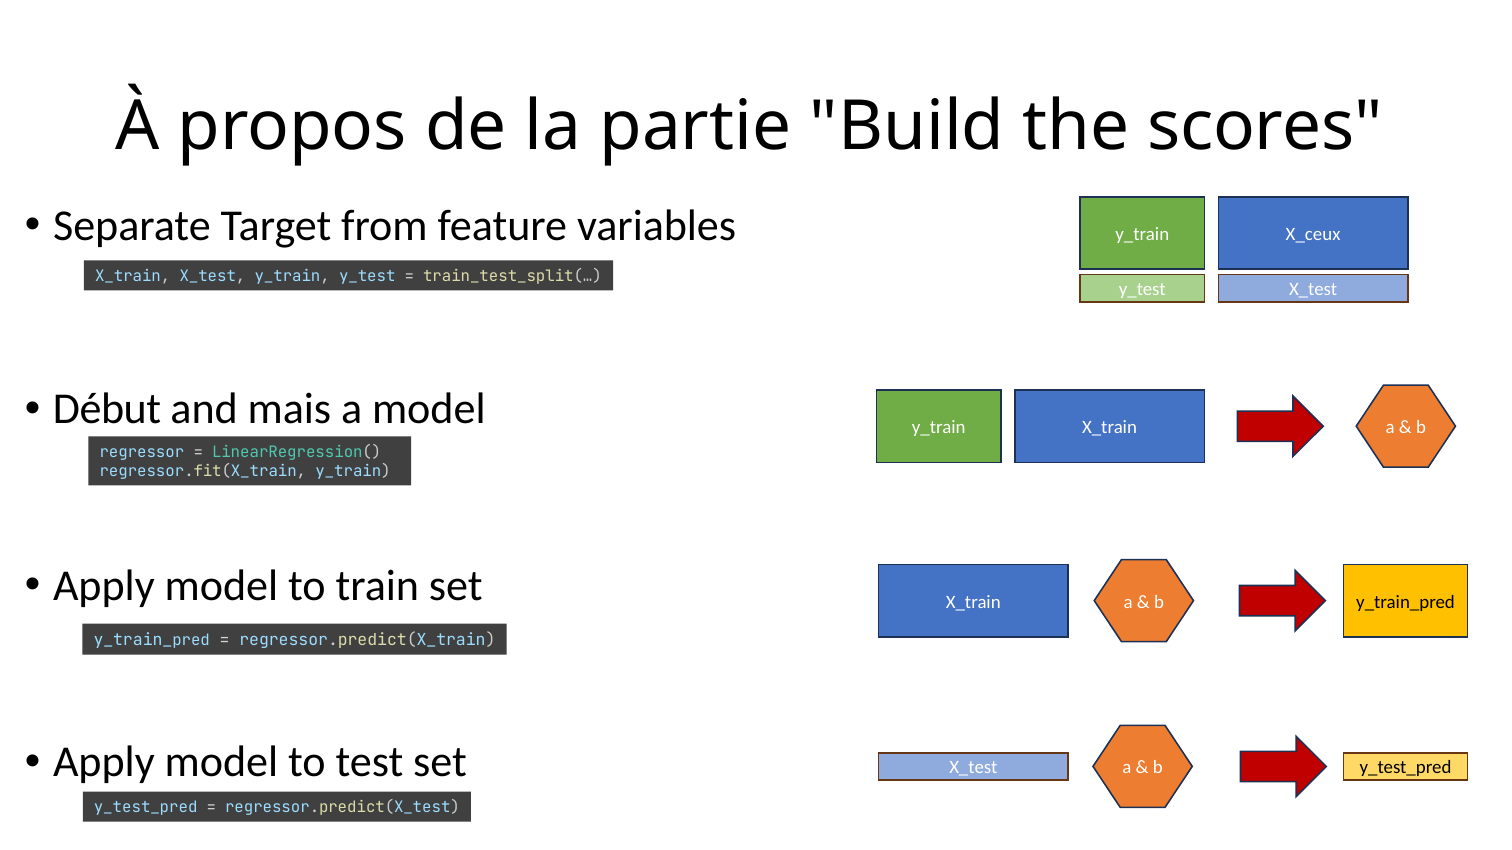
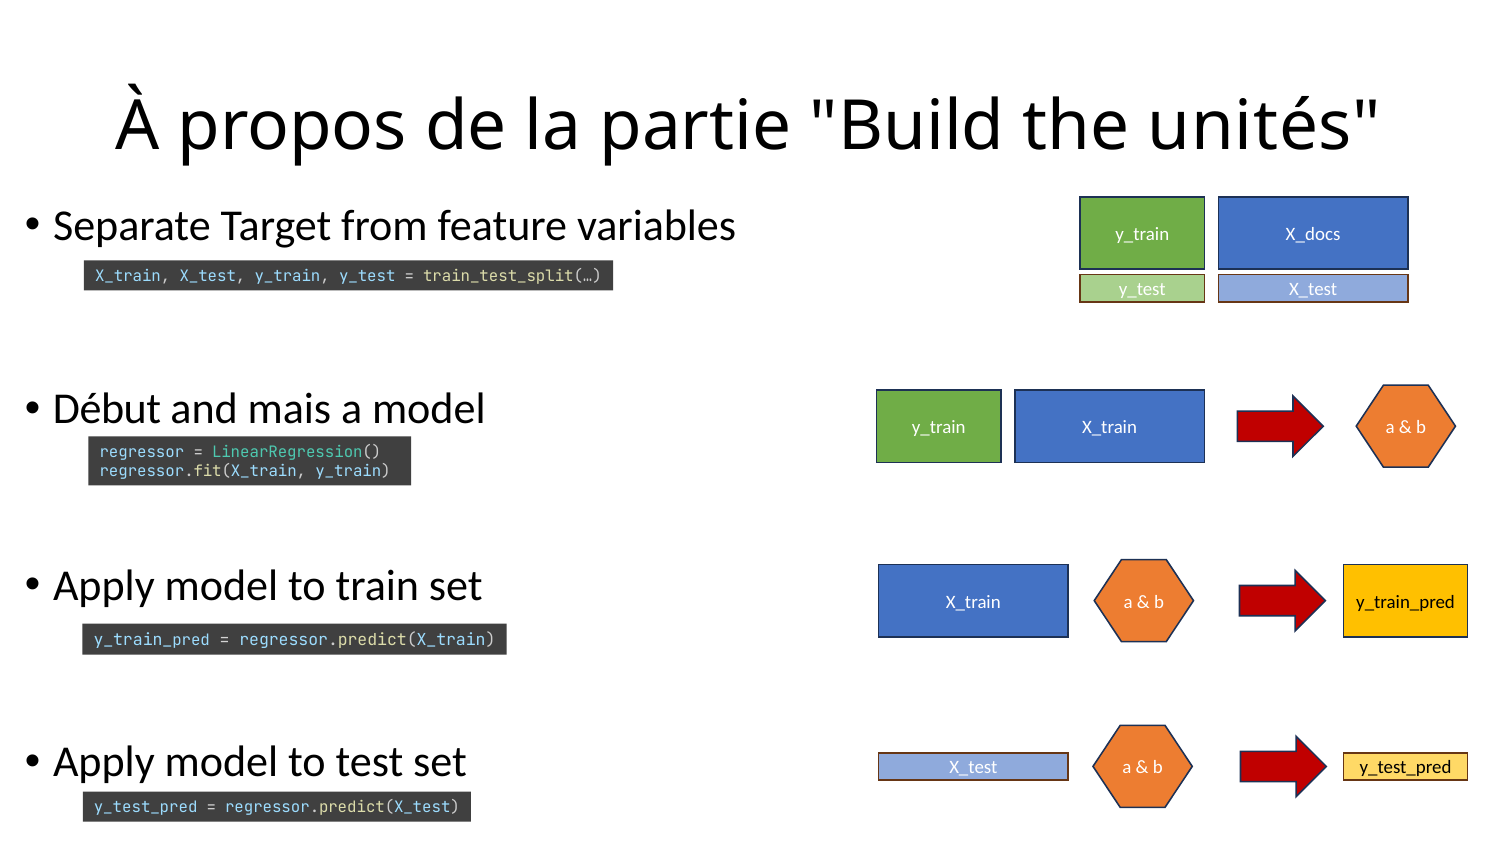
scores: scores -> unités (1264, 127)
X_ceux: X_ceux -> X_docs (1313, 234)
